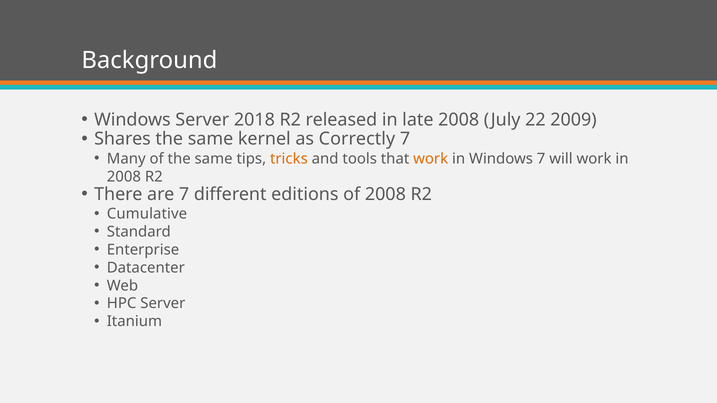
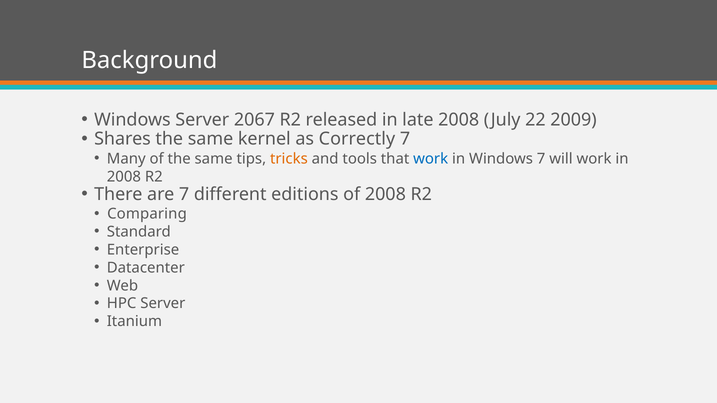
2018: 2018 -> 2067 (254, 120)
work colour: orange -> blue (431, 159)
Cumulative: Cumulative -> Comparing (147, 214)
